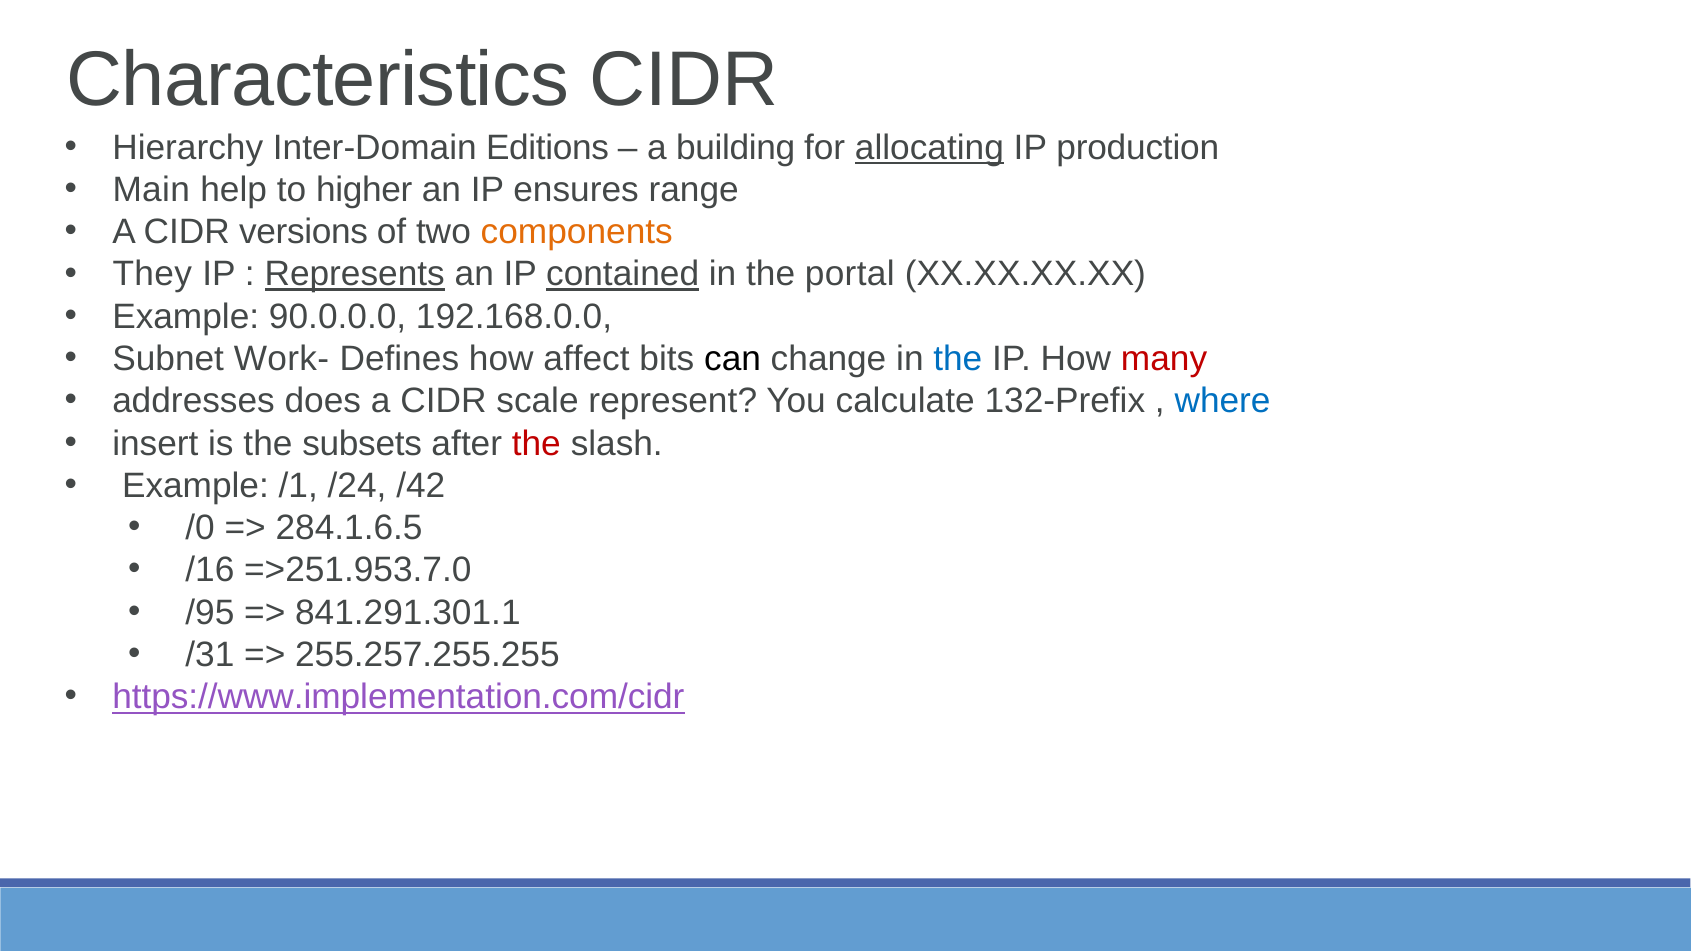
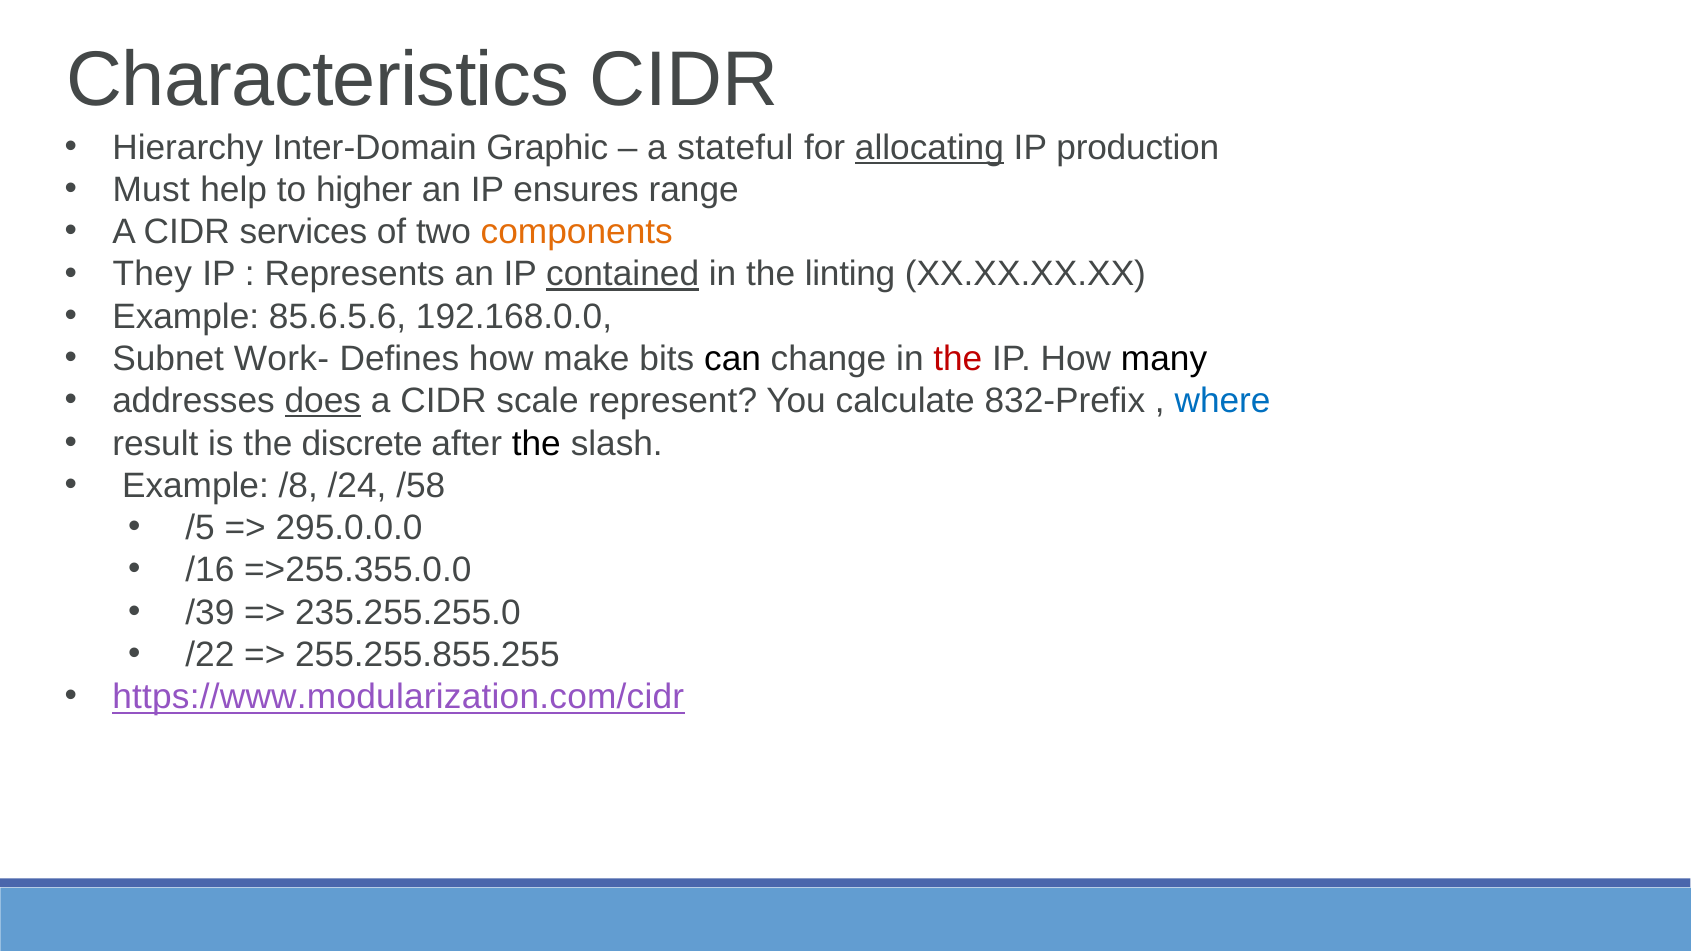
Editions: Editions -> Graphic (547, 148)
building: building -> stateful (735, 148)
Main: Main -> Must (151, 190)
versions: versions -> services (303, 232)
Represents underline: present -> none (355, 274)
portal: portal -> linting (850, 274)
90.0.0.0: 90.0.0.0 -> 85.6.5.6 (338, 317)
affect: affect -> make (587, 359)
the colour: blue -> red (958, 359)
many colour: red -> black (1164, 359)
does underline: none -> present (323, 401)
132-Prefix: 132-Prefix -> 832-Prefix (1065, 401)
insert: insert -> result (155, 444)
subsets: subsets -> discrete (362, 444)
the colour: red -> black (536, 444)
/1: /1 -> /8 (298, 486)
/42: /42 -> /58 (421, 486)
/0: /0 -> /5 (200, 528)
284.1.6.5: 284.1.6.5 -> 295.0.0.0 (349, 528)
=>251.953.7.0: =>251.953.7.0 -> =>255.355.0.0 (358, 570)
/95: /95 -> /39 (210, 613)
841.291.301.1: 841.291.301.1 -> 235.255.255.0 (408, 613)
/31: /31 -> /22 (210, 655)
255.257.255.255: 255.257.255.255 -> 255.255.855.255 (427, 655)
https://www.implementation.com/cidr: https://www.implementation.com/cidr -> https://www.modularization.com/cidr (398, 697)
